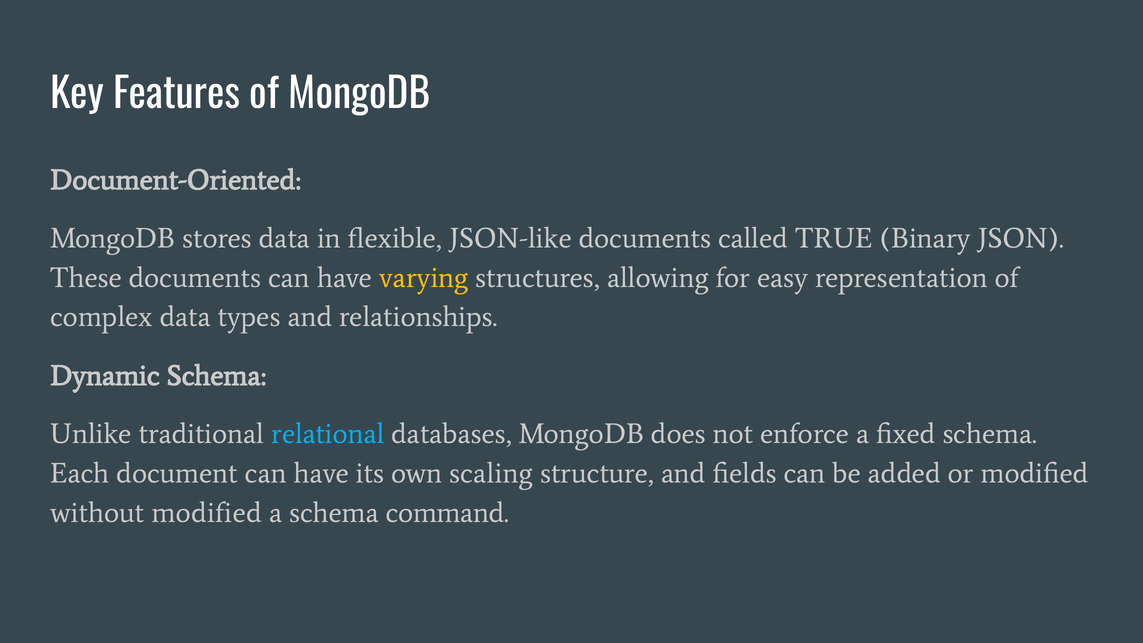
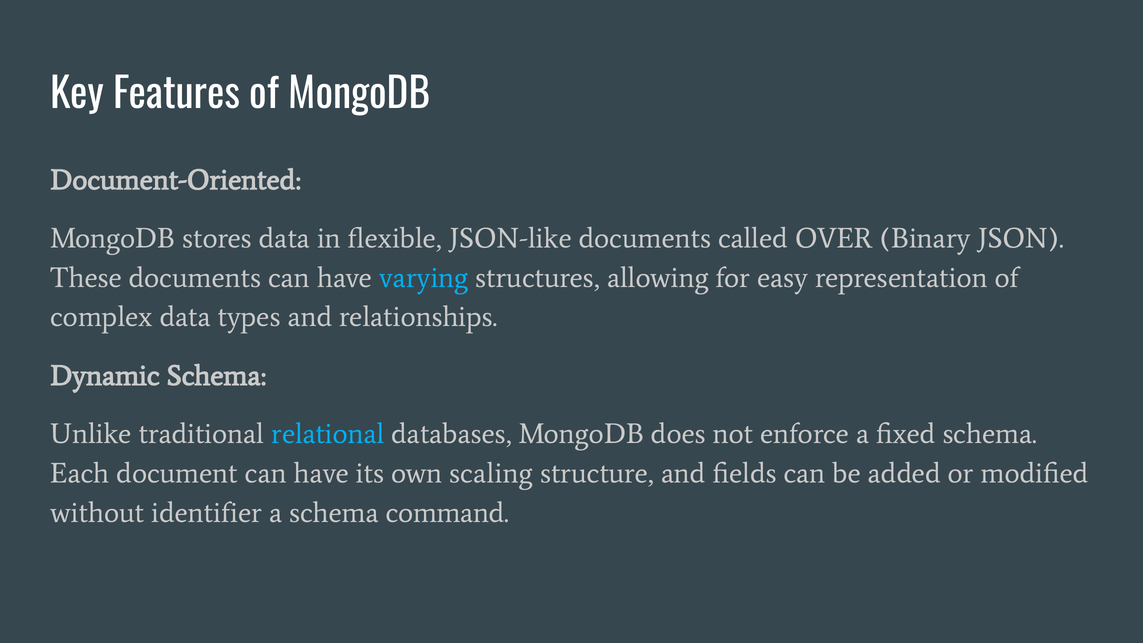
TRUE: TRUE -> OVER (834, 238)
varying colour: yellow -> light blue (424, 278)
without modified: modified -> identifier (207, 513)
